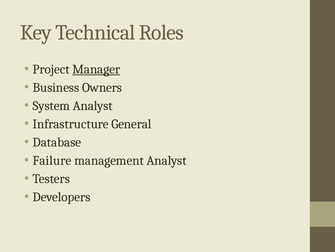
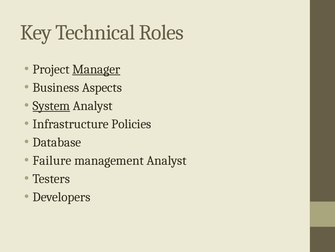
Owners: Owners -> Aspects (102, 87)
System underline: none -> present (51, 105)
General: General -> Policies (131, 124)
